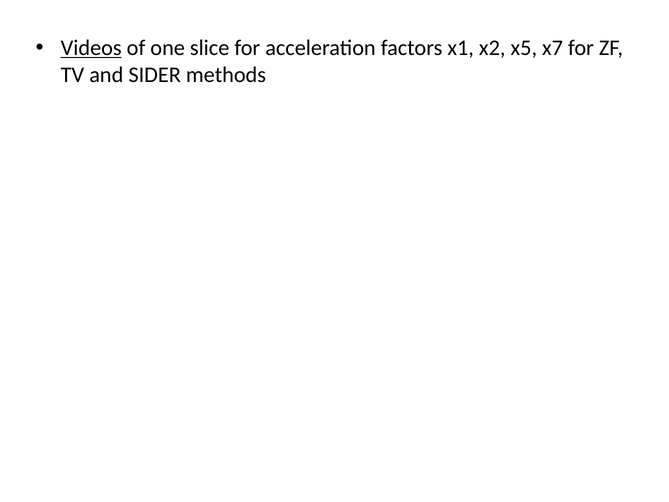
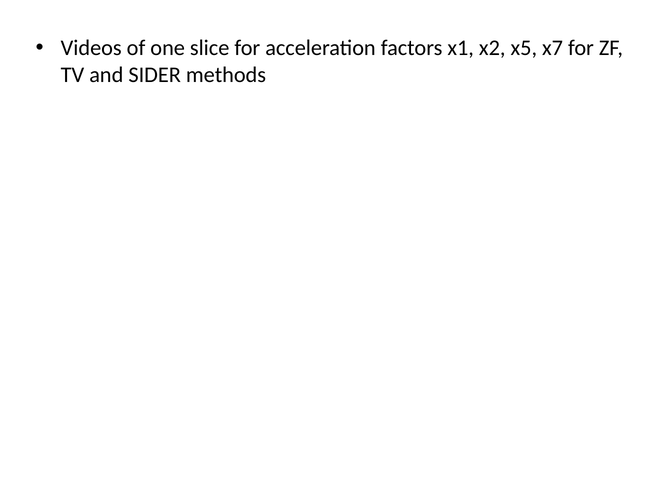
Videos underline: present -> none (91, 48)
